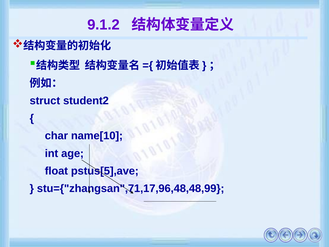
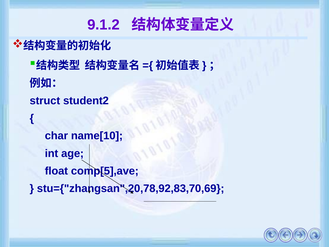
pstus[5],ave: pstus[5],ave -> comp[5],ave (105, 171)
stu={"zhangsan",71,17,96,48,48,99: stu={"zhangsan",71,17,96,48,48,99 -> stu={"zhangsan",20,78,92,83,70,69 (131, 188)
